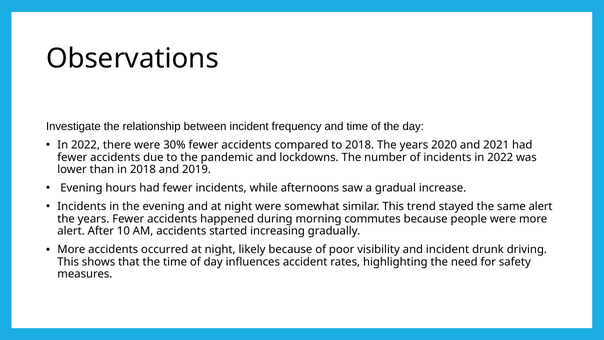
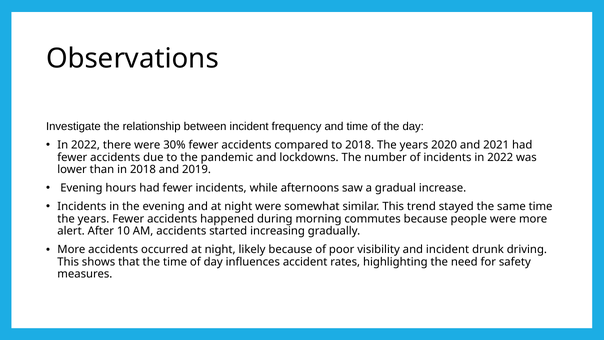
same alert: alert -> time (541, 207)
